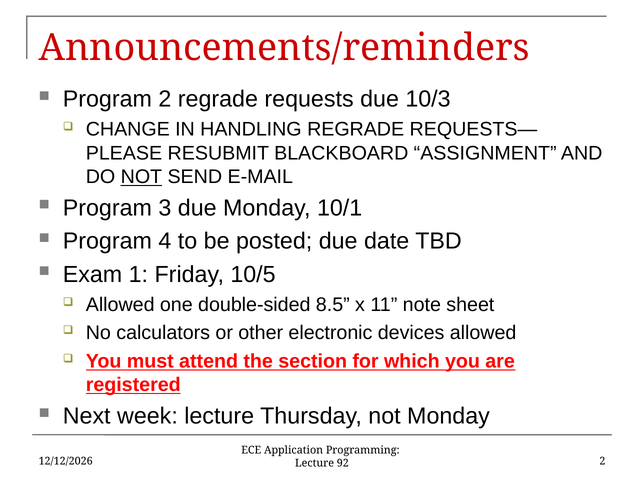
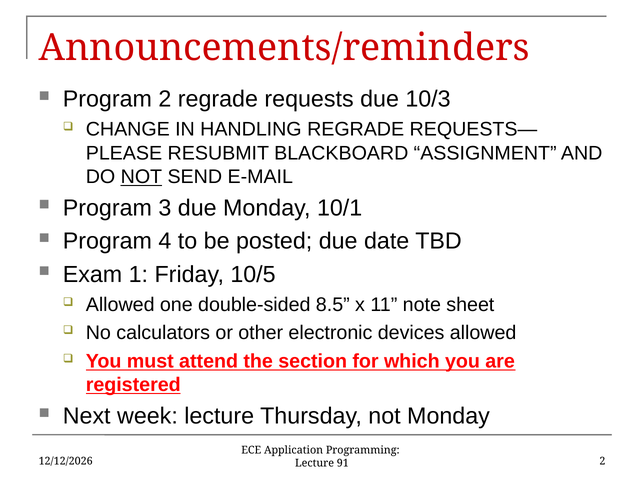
92: 92 -> 91 (343, 463)
